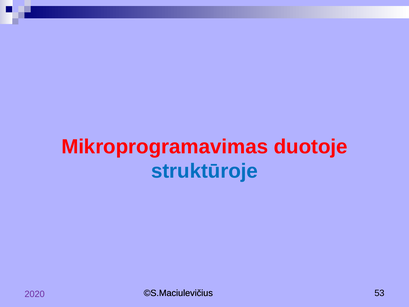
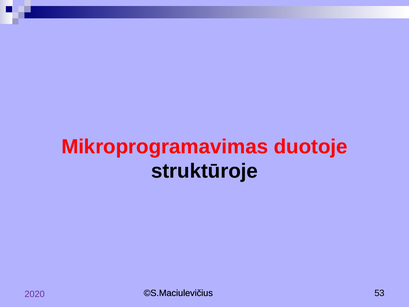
struktūroje colour: blue -> black (204, 171)
